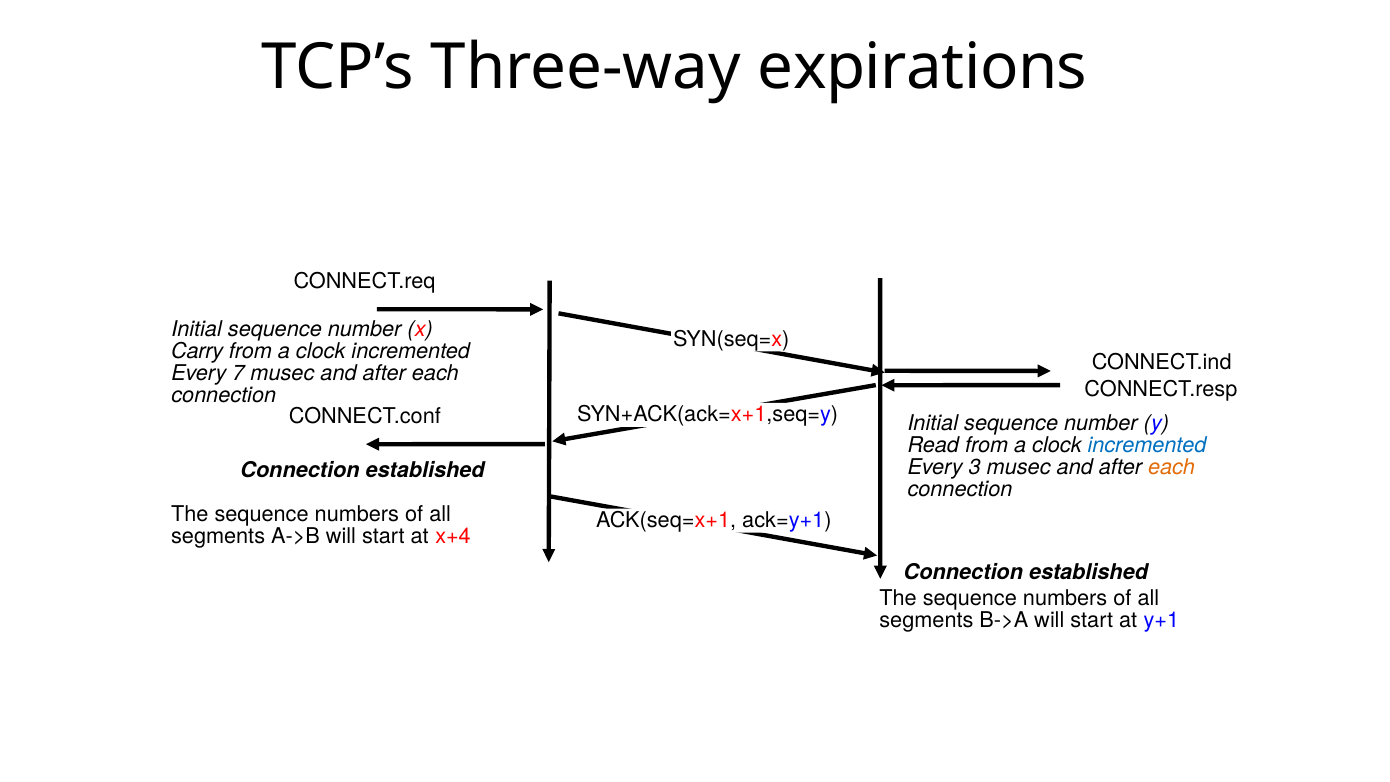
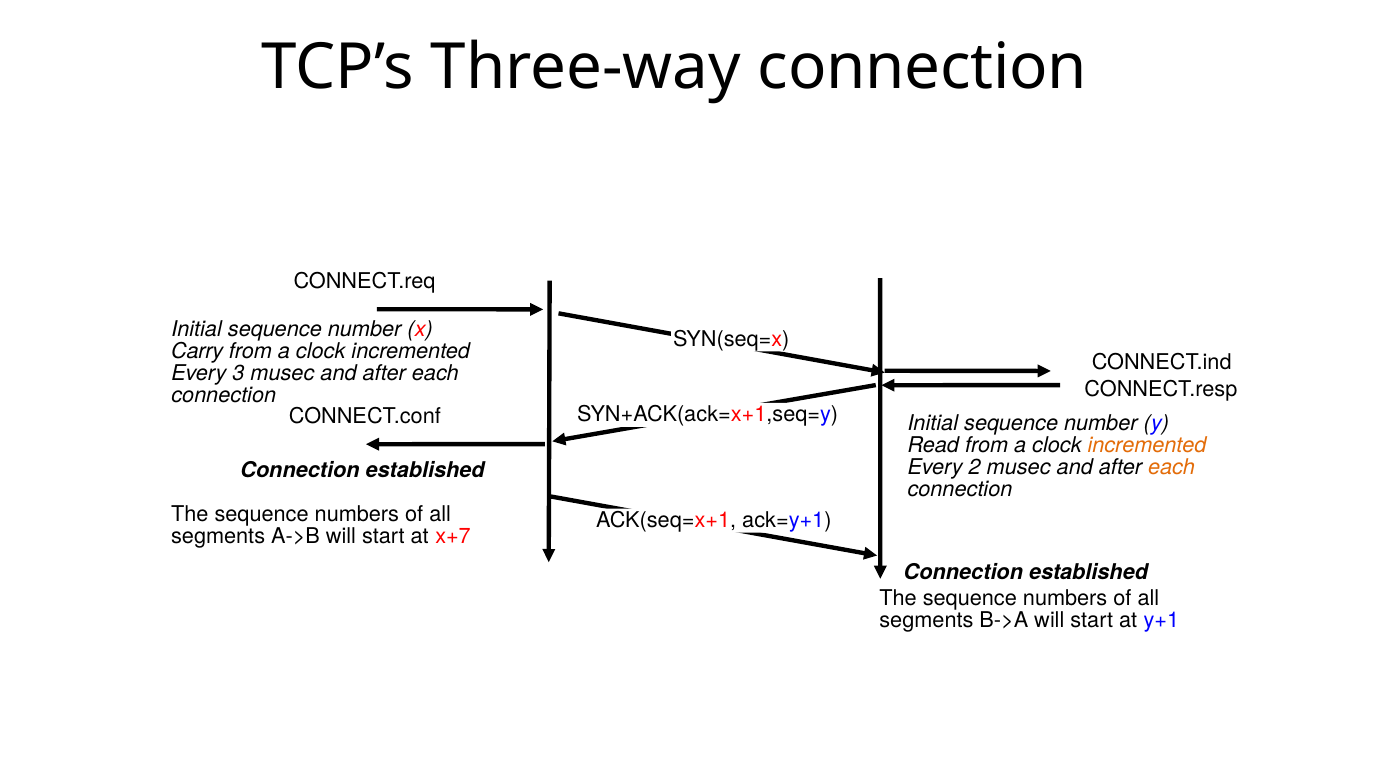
Three-way expirations: expirations -> connection (922, 67)
7: 7 -> 3 (238, 373)
incremented colour: blue -> orange (1147, 445)
3: 3 -> 2 (975, 467)
x+4: x+4 -> x+7 (453, 536)
